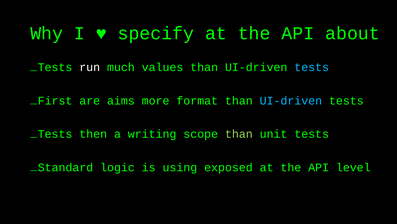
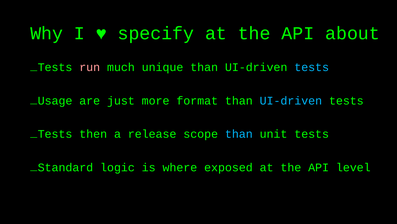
run colour: white -> pink (90, 67)
values: values -> unique (163, 67)
First: First -> Usage (55, 100)
aims: aims -> just (121, 100)
writing: writing -> release (152, 134)
than colour: light green -> light blue (239, 134)
using: using -> where (180, 167)
